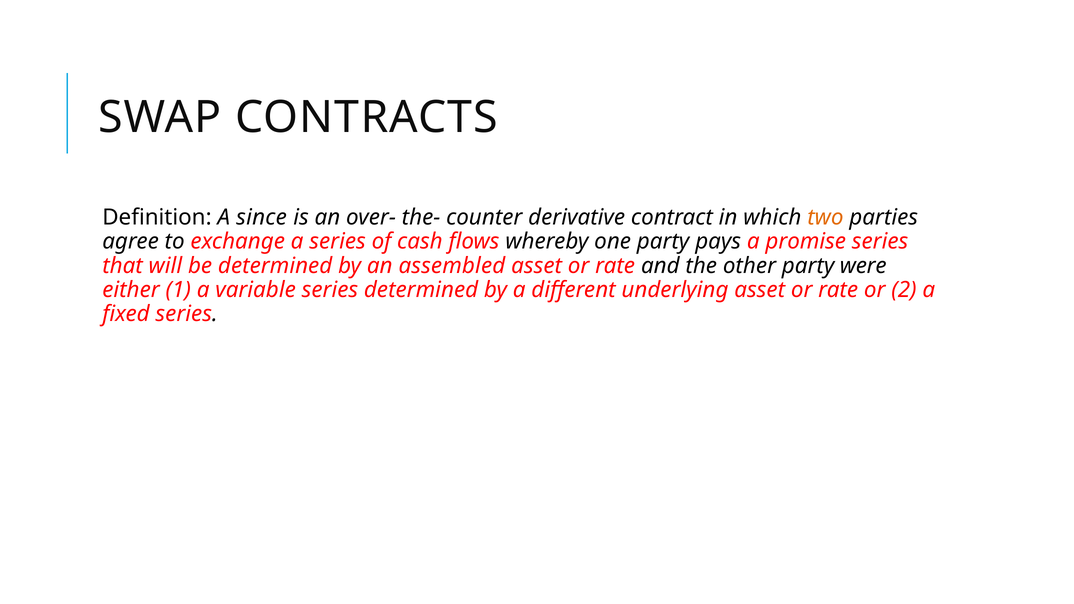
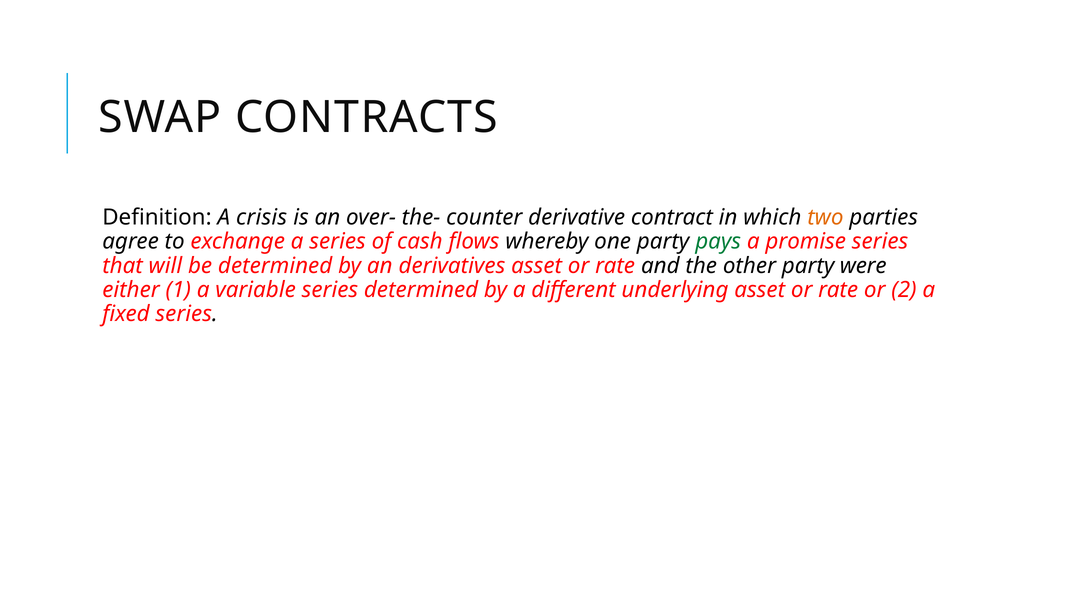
since: since -> crisis (262, 217)
pays colour: black -> green (718, 242)
assembled: assembled -> derivatives (452, 266)
